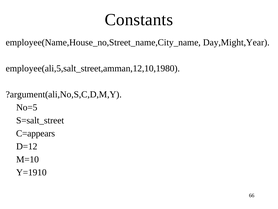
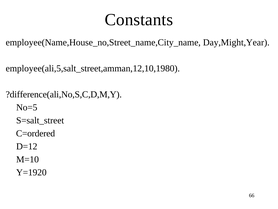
?argument(ali,No,S,C,D,M,Y: ?argument(ali,No,S,C,D,M,Y -> ?difference(ali,No,S,C,D,M,Y (64, 94)
C=appears: C=appears -> C=ordered (36, 133)
Y=1910: Y=1910 -> Y=1920 (31, 172)
